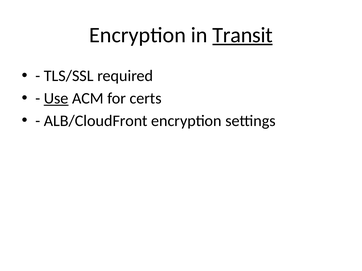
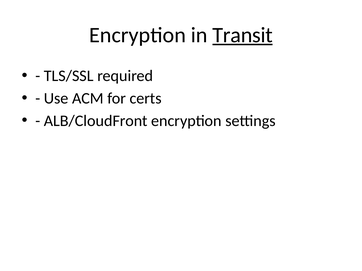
Use underline: present -> none (56, 98)
